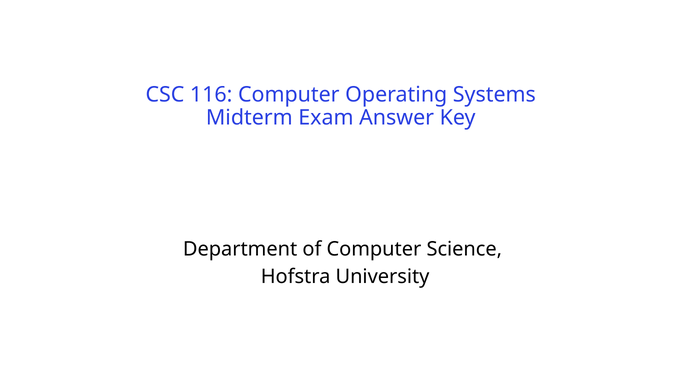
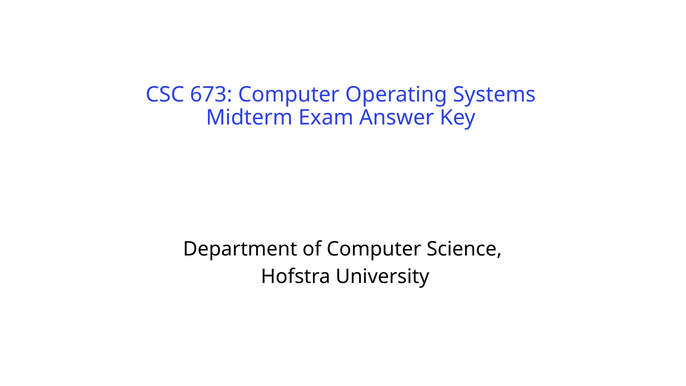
116: 116 -> 673 (211, 95)
